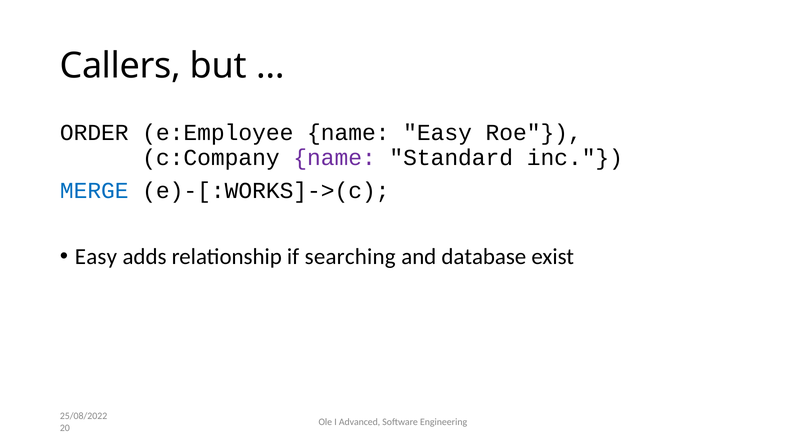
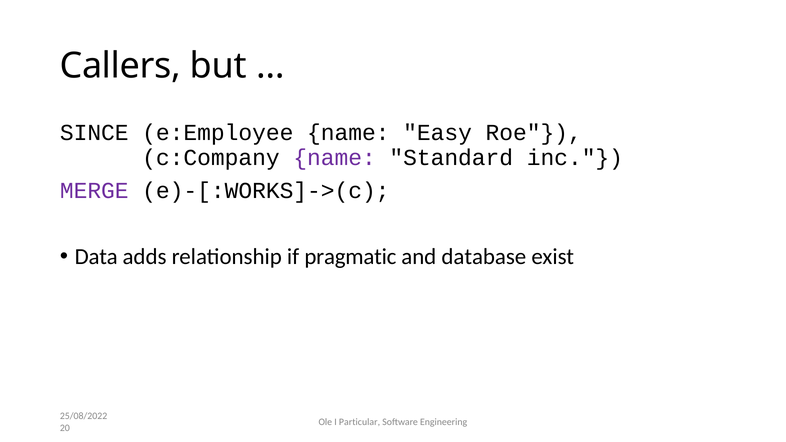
ORDER: ORDER -> SINCE (94, 133)
MERGE colour: blue -> purple (94, 191)
Easy: Easy -> Data (96, 257)
searching: searching -> pragmatic (350, 257)
Advanced: Advanced -> Particular (360, 422)
